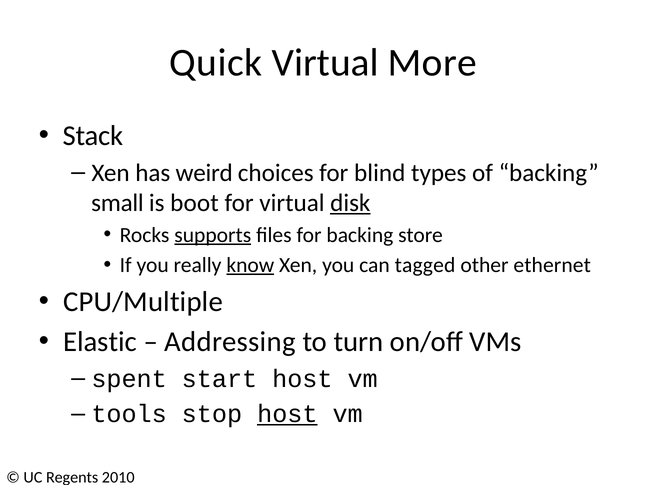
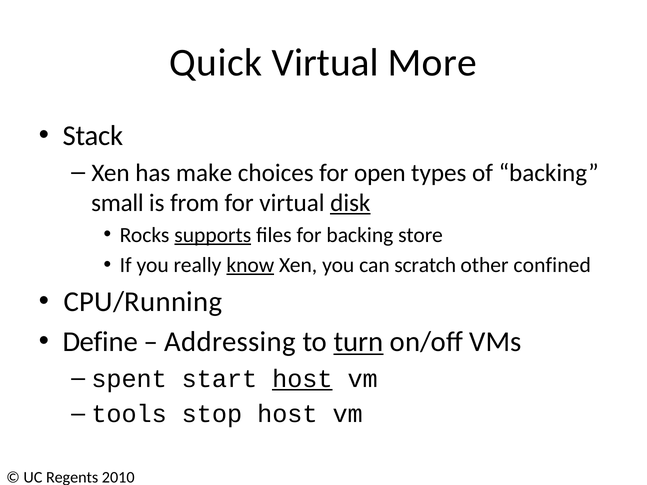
weird: weird -> make (204, 173)
blind: blind -> open (380, 173)
boot: boot -> from (195, 203)
tagged: tagged -> scratch (425, 265)
ethernet: ethernet -> confined (552, 265)
CPU/Multiple: CPU/Multiple -> CPU/Running (143, 302)
Elastic: Elastic -> Define (100, 342)
turn underline: none -> present (359, 342)
host underline: none -> present (302, 379)
host underline: present -> none (287, 414)
